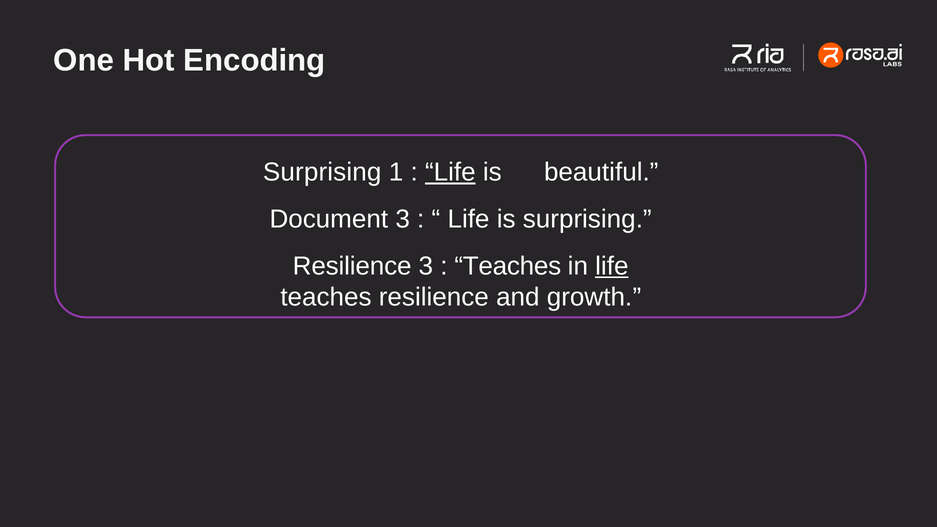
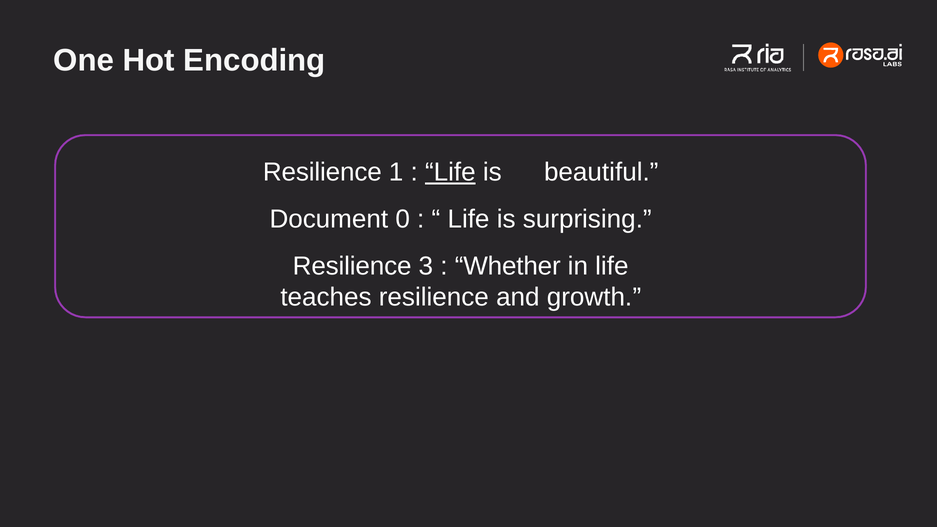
Surprising: Surprising -> Resilience (322, 172)
Document 3: 3 -> 0 (403, 219)
Teaches: Teaches -> Whether (508, 266)
life underline: present -> none (612, 266)
